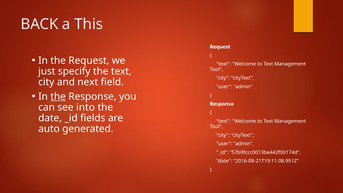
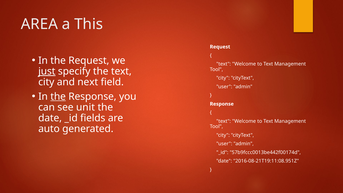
BACK: BACK -> AREA (39, 24)
just underline: none -> present (47, 71)
into: into -> unit (86, 107)
